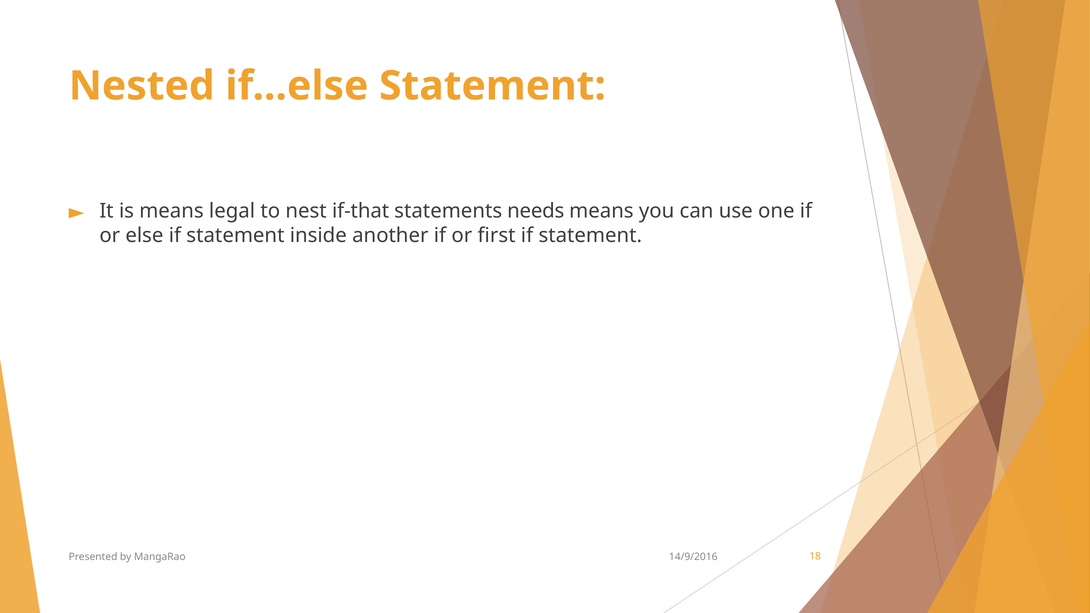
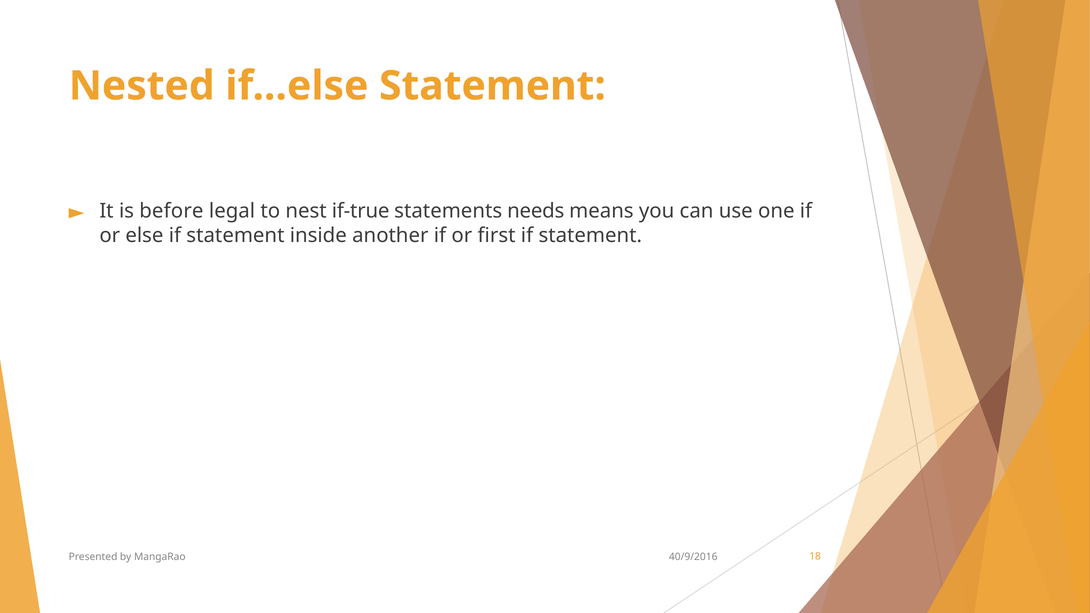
is means: means -> before (171, 211)
if-that: if-that -> if-true (361, 211)
14/9/2016: 14/9/2016 -> 40/9/2016 (693, 557)
